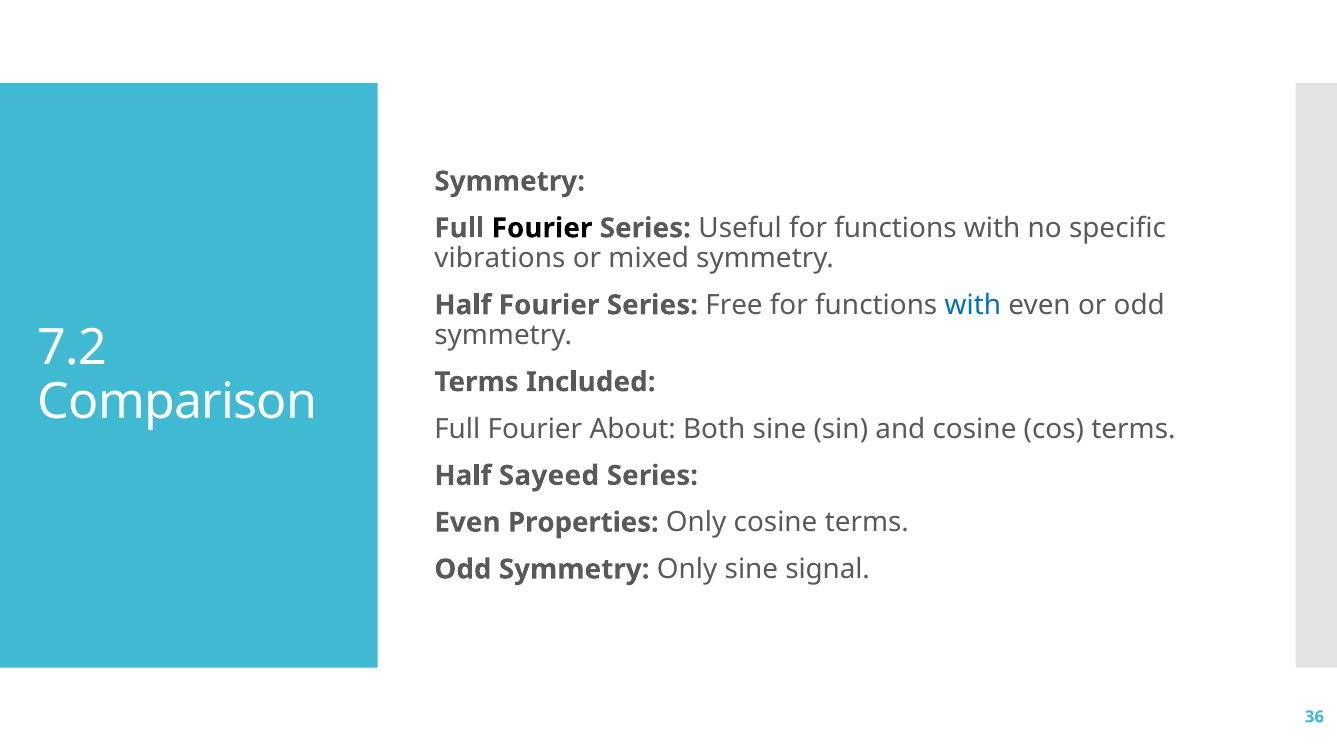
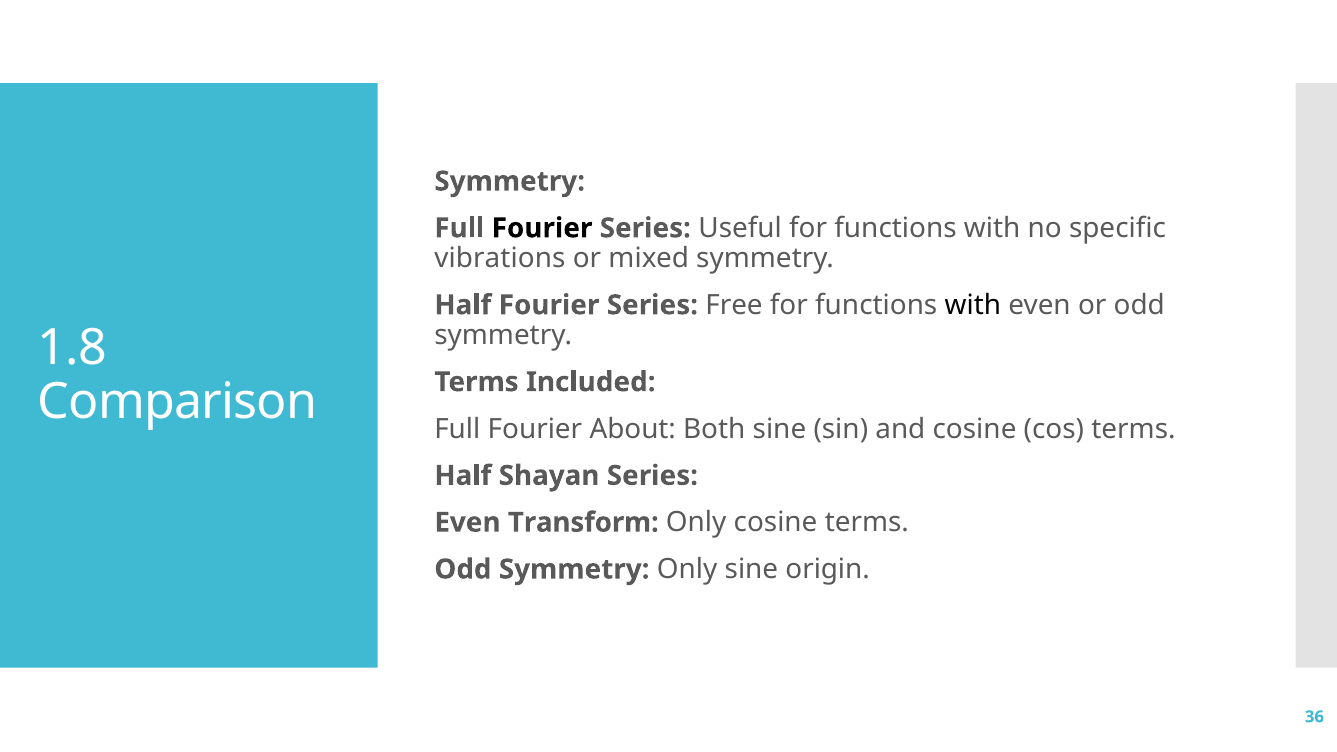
with colour: blue -> black (973, 305)
7.2: 7.2 -> 1.8 (73, 348)
Sayeed: Sayeed -> Shayan (549, 476)
Properties: Properties -> Transform (583, 523)
signal: signal -> origin (828, 569)
